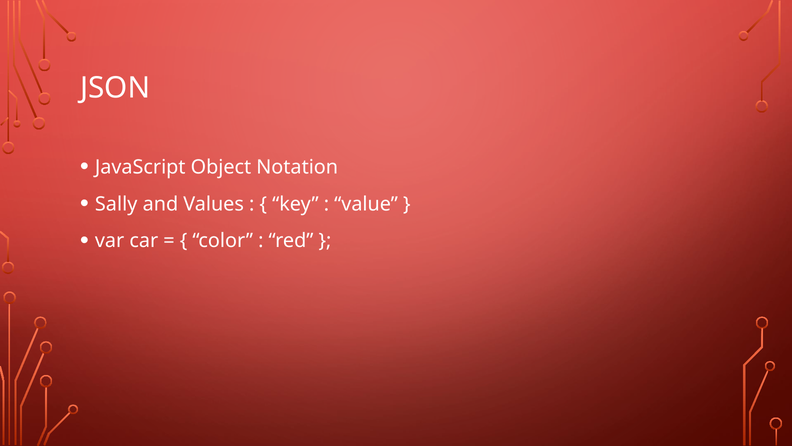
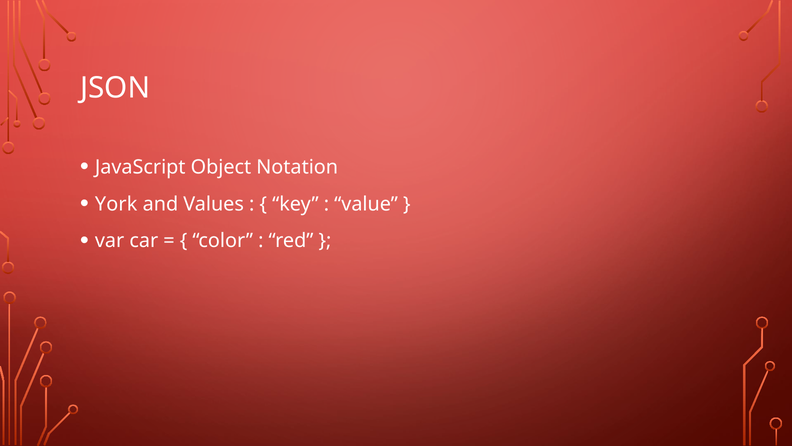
Sally: Sally -> York (116, 204)
